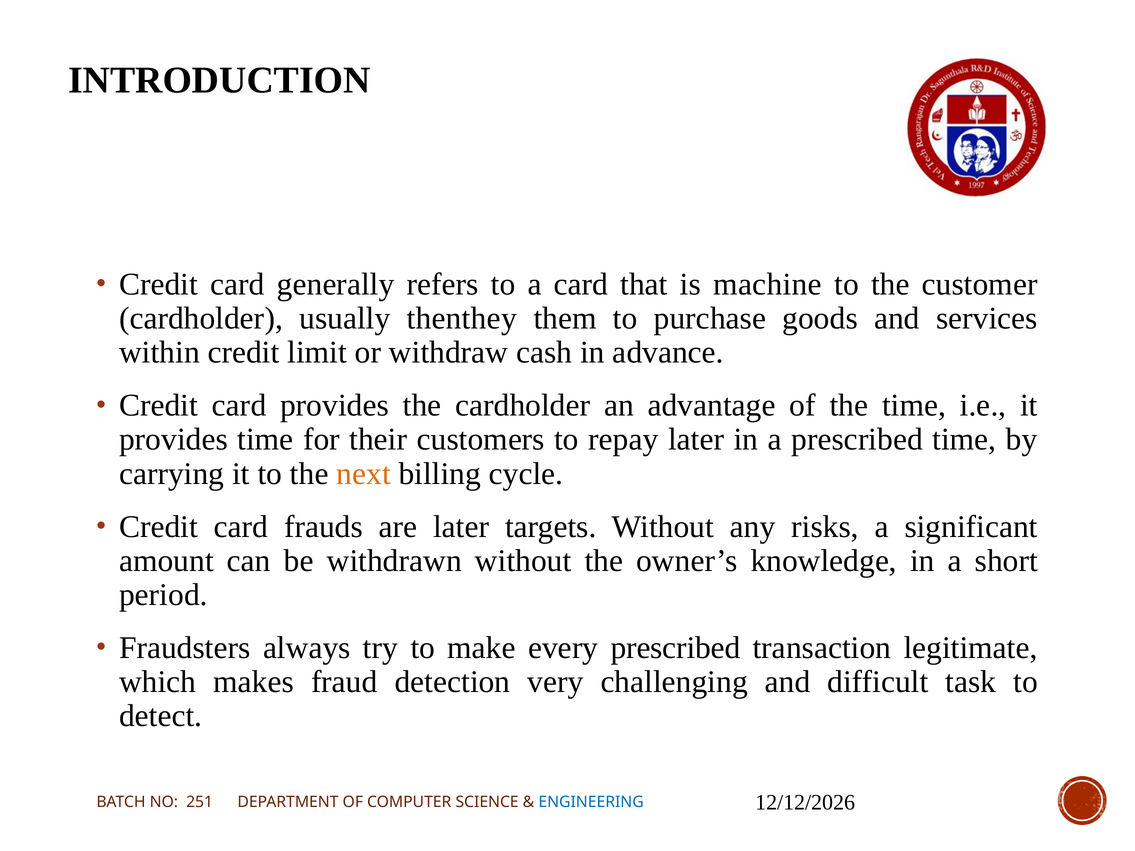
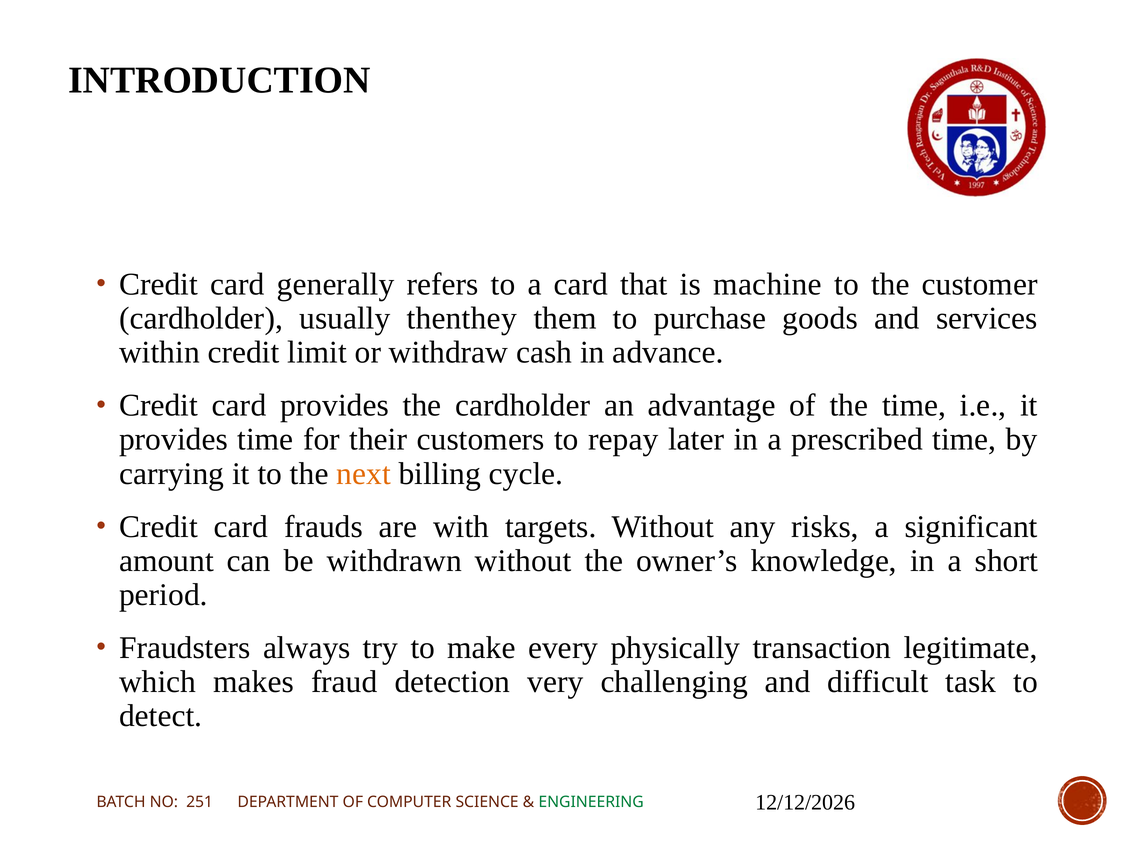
are later: later -> with (461, 527)
every prescribed: prescribed -> physically (675, 648)
ENGINEERING colour: blue -> green (591, 802)
